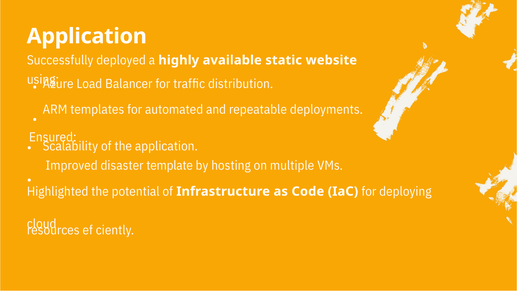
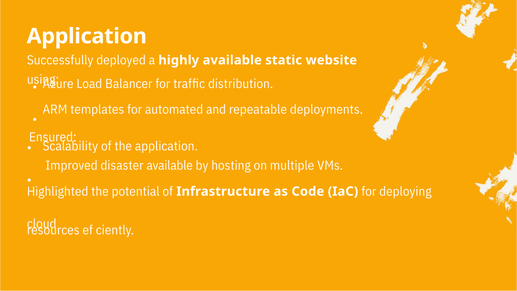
disaster template: template -> available (170, 165)
